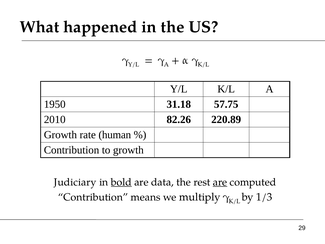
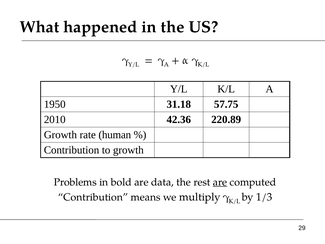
82.26: 82.26 -> 42.36 (179, 119)
Judiciary: Judiciary -> Problems (75, 182)
bold underline: present -> none (121, 182)
